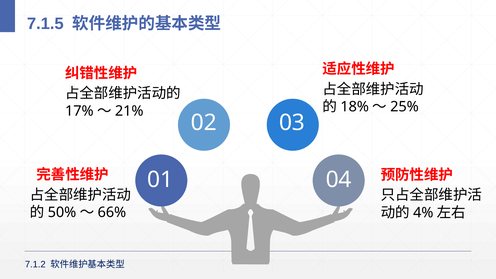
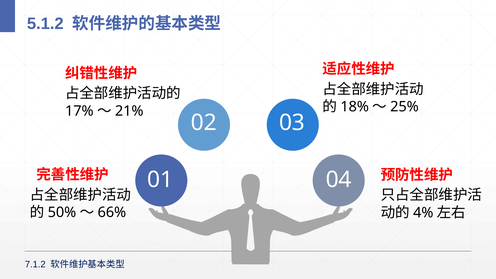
7.1.5: 7.1.5 -> 5.1.2 (45, 24)
